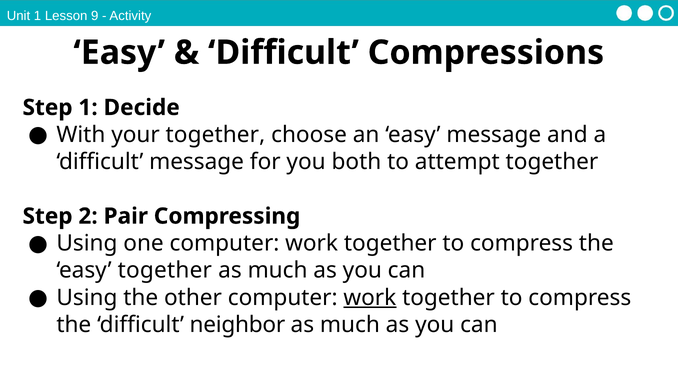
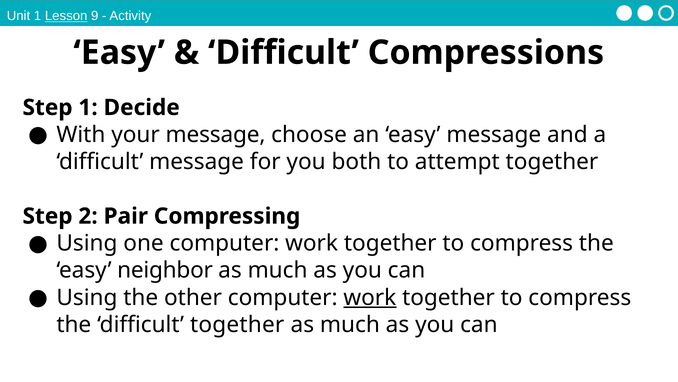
Lesson underline: none -> present (66, 16)
your together: together -> message (216, 134)
easy together: together -> neighbor (165, 270)
difficult neighbor: neighbor -> together (237, 324)
